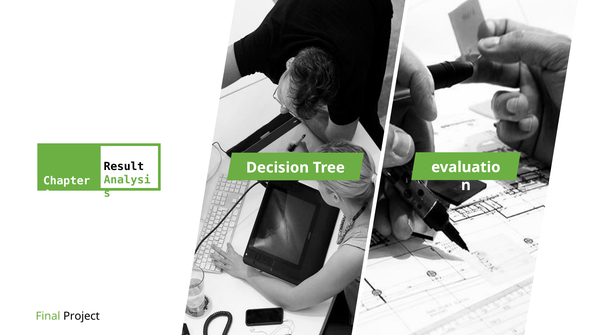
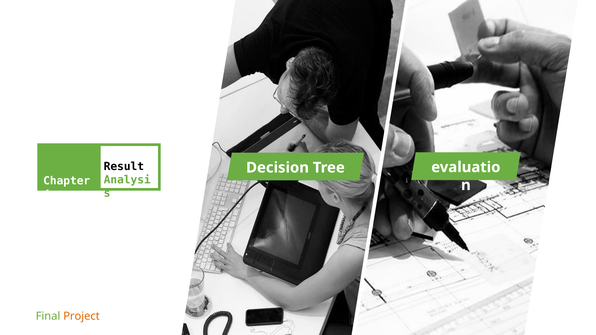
Project colour: black -> orange (82, 316)
